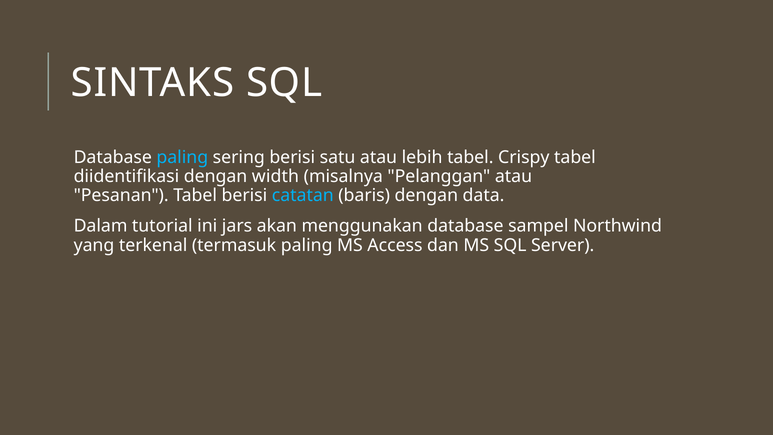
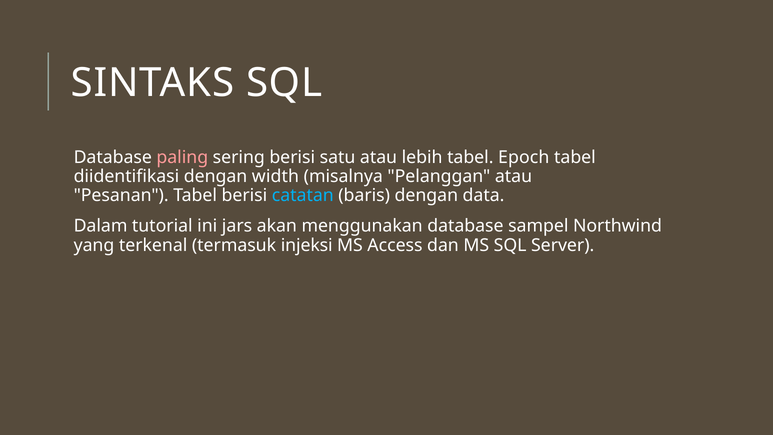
paling colour: light blue -> pink (182, 157)
Crispy: Crispy -> Epoch (524, 157)
termasuk paling: paling -> injeksi (307, 245)
